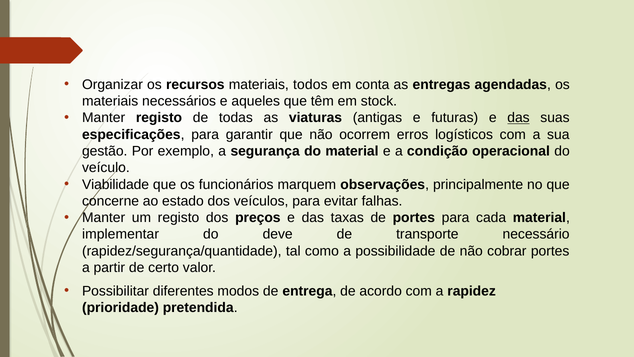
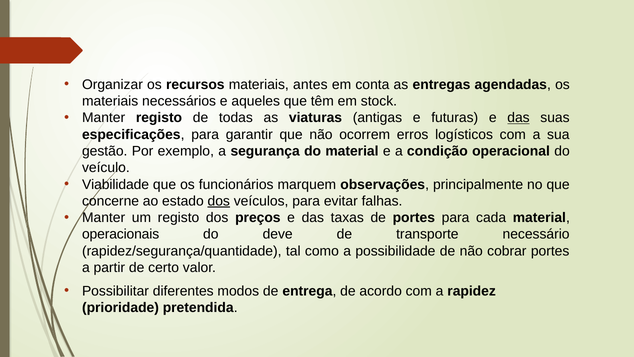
todos: todos -> antes (310, 84)
dos underline: none -> present (219, 201)
implementar: implementar -> operacionais (121, 234)
